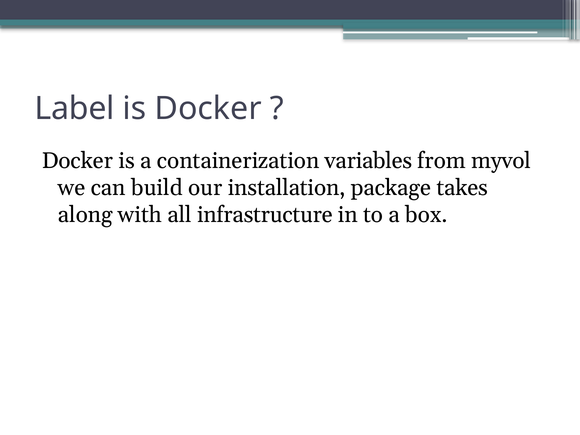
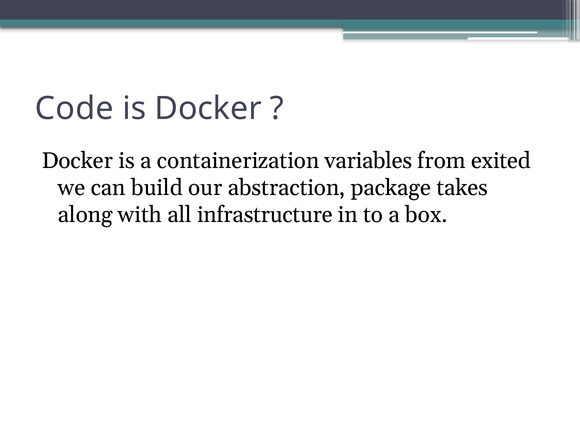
Label: Label -> Code (74, 109)
myvol: myvol -> exited (501, 161)
installation: installation -> abstraction (287, 188)
